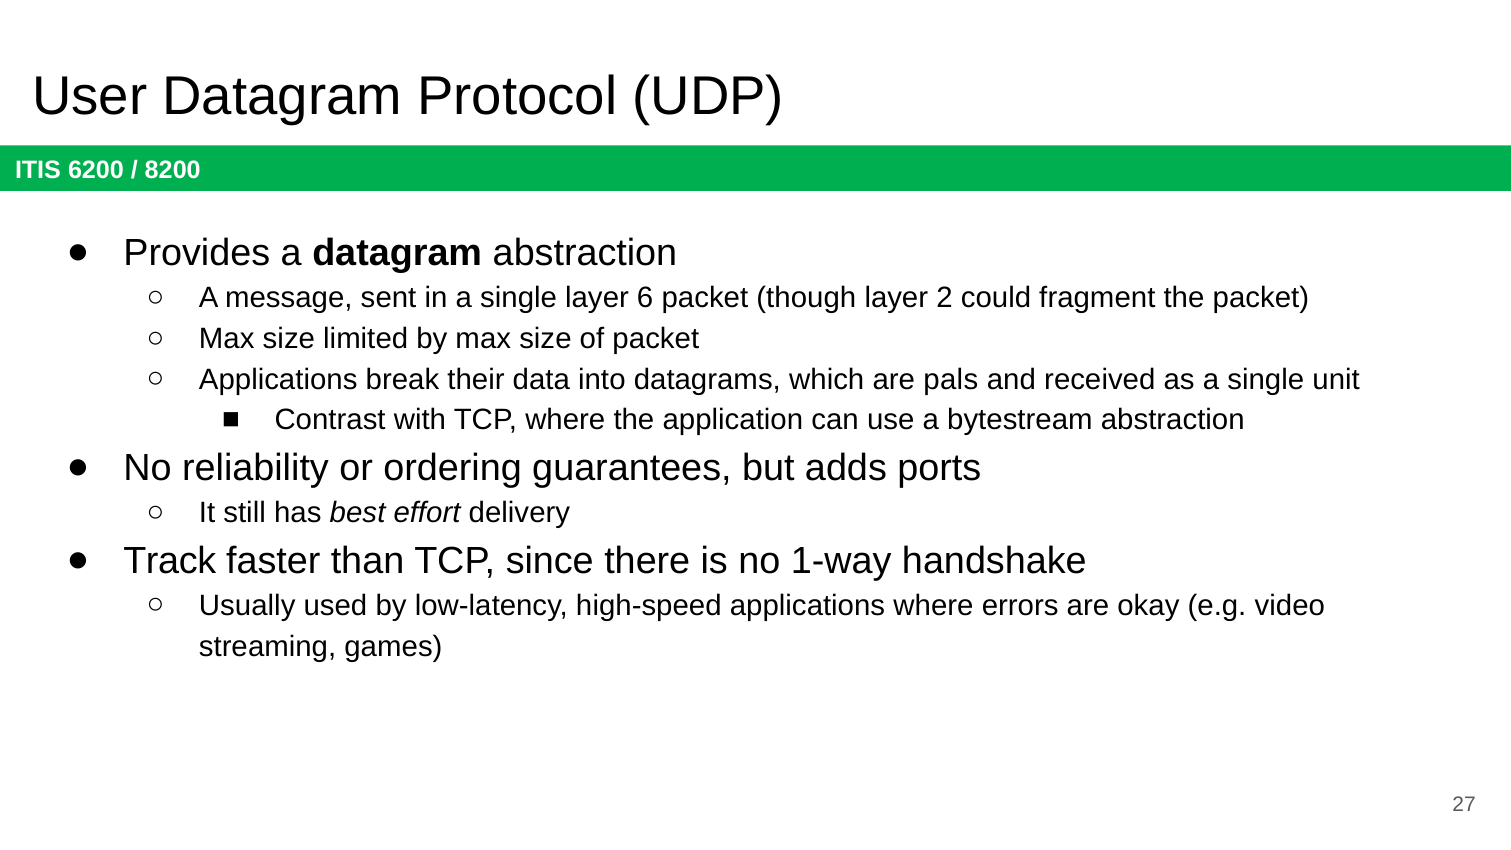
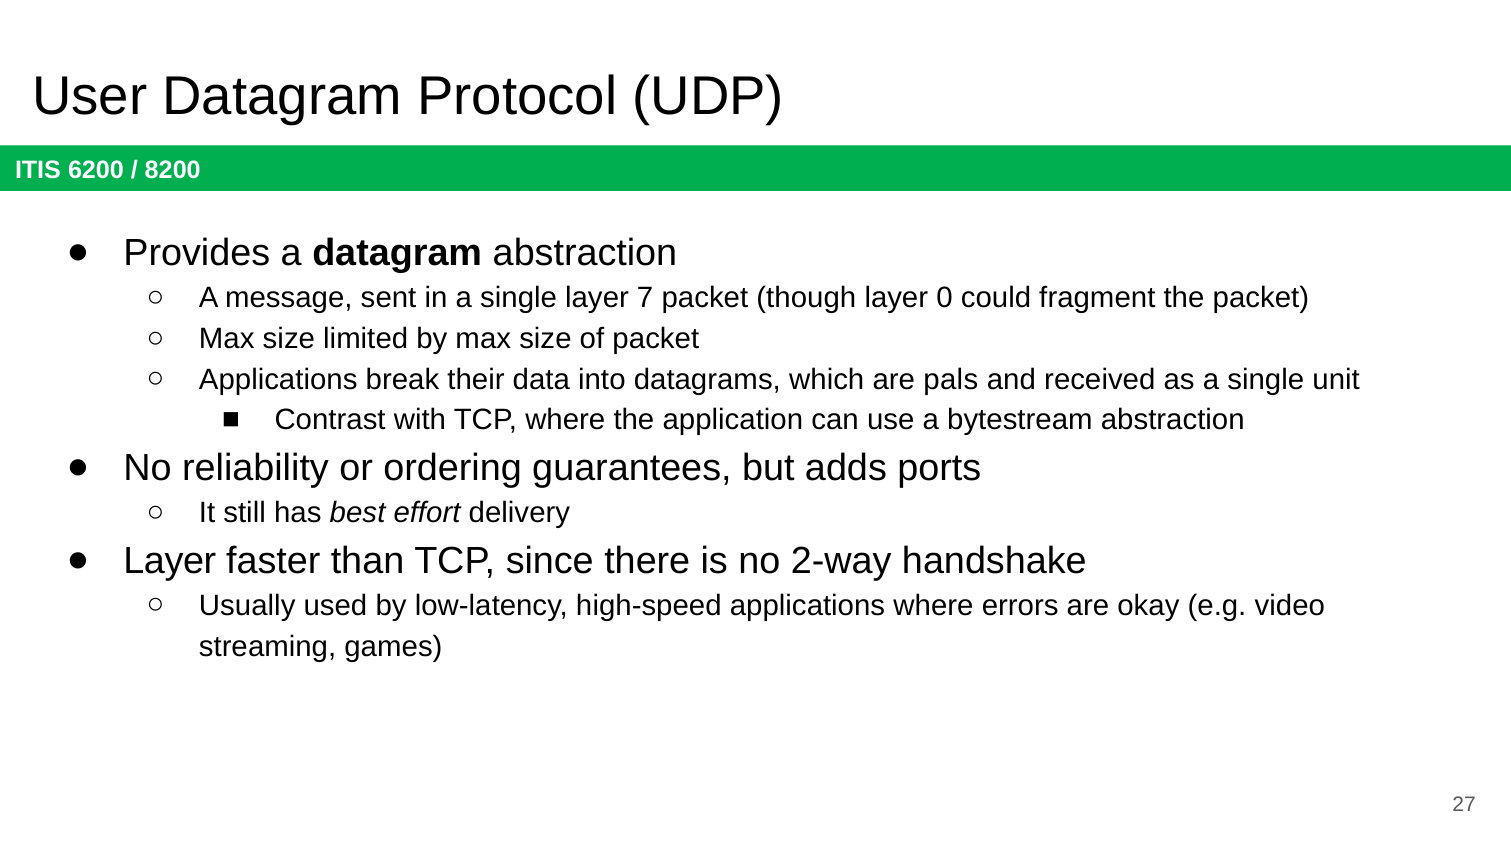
6: 6 -> 7 (645, 298)
2: 2 -> 0 (945, 298)
Track: Track -> Layer (170, 561)
1-way: 1-way -> 2-way (841, 561)
